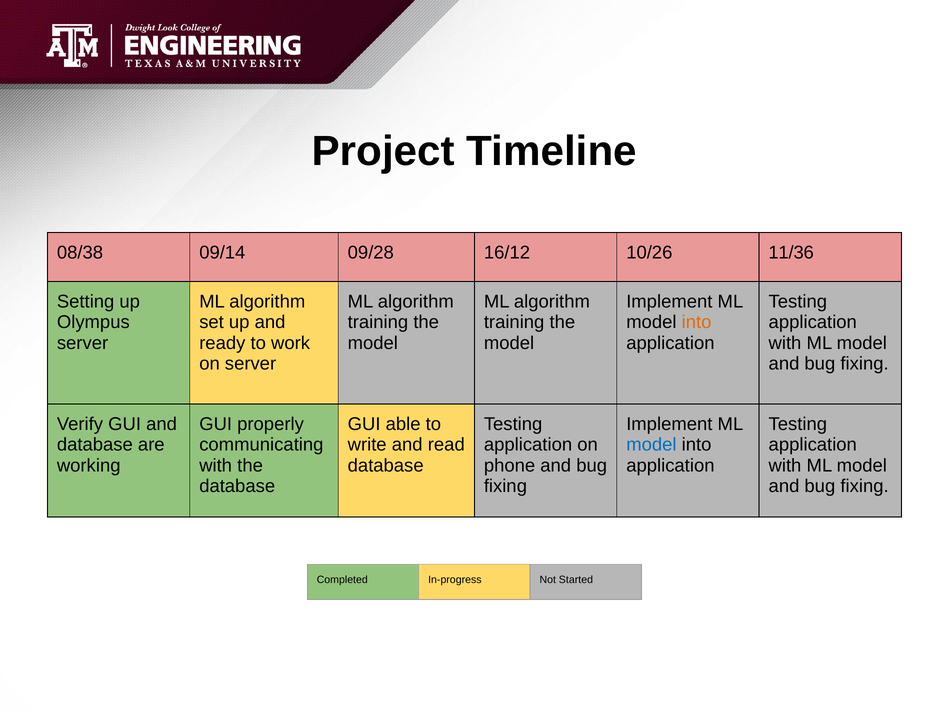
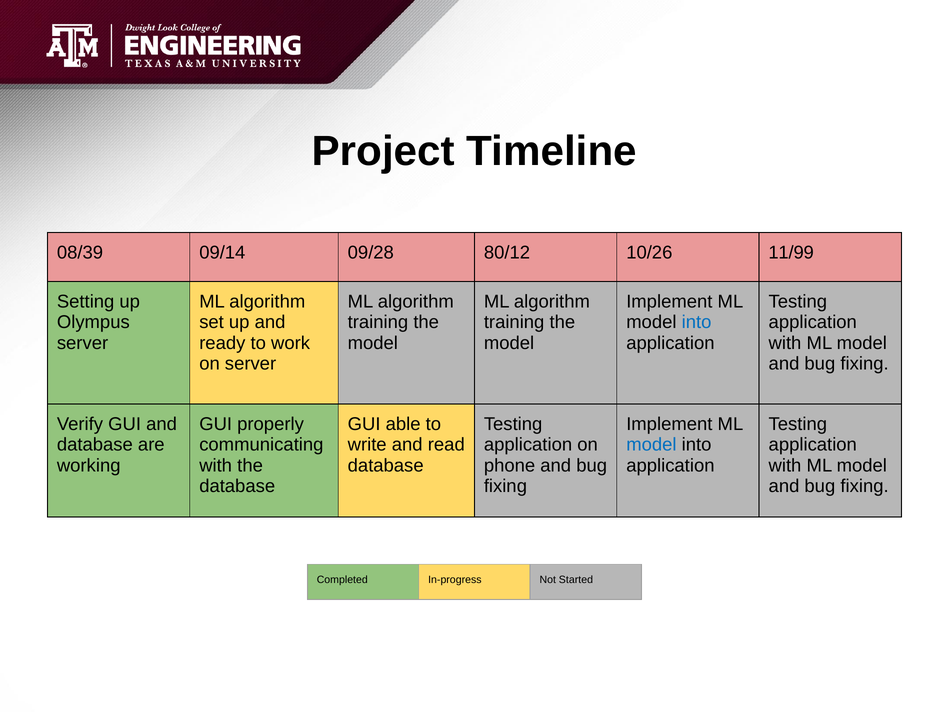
08/38: 08/38 -> 08/39 (80, 252)
16/12: 16/12 -> 80/12 (507, 252)
11/36: 11/36 -> 11/99 (791, 252)
into colour: orange -> blue (697, 322)
